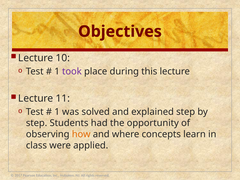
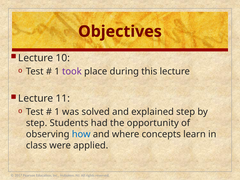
how colour: orange -> blue (81, 134)
